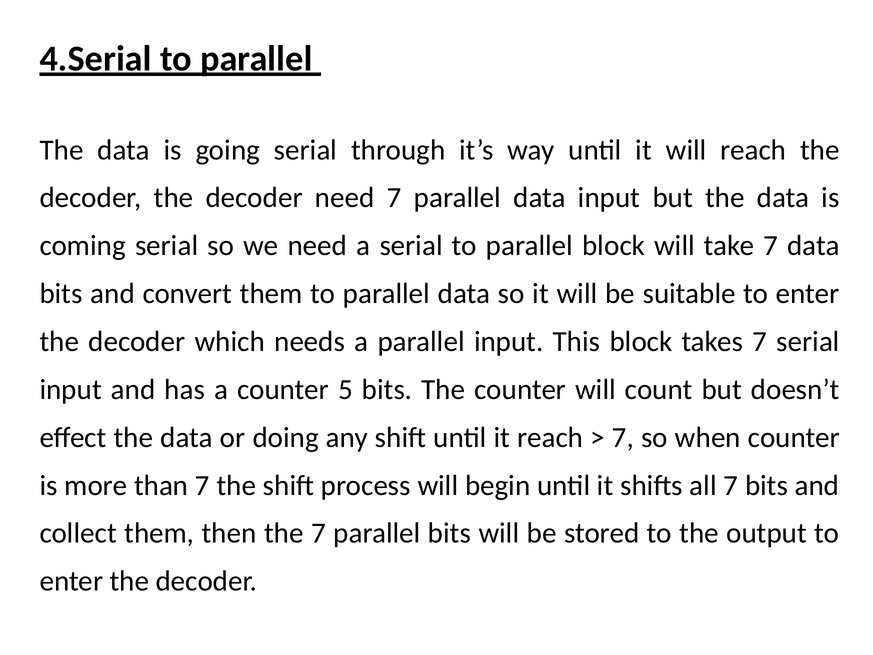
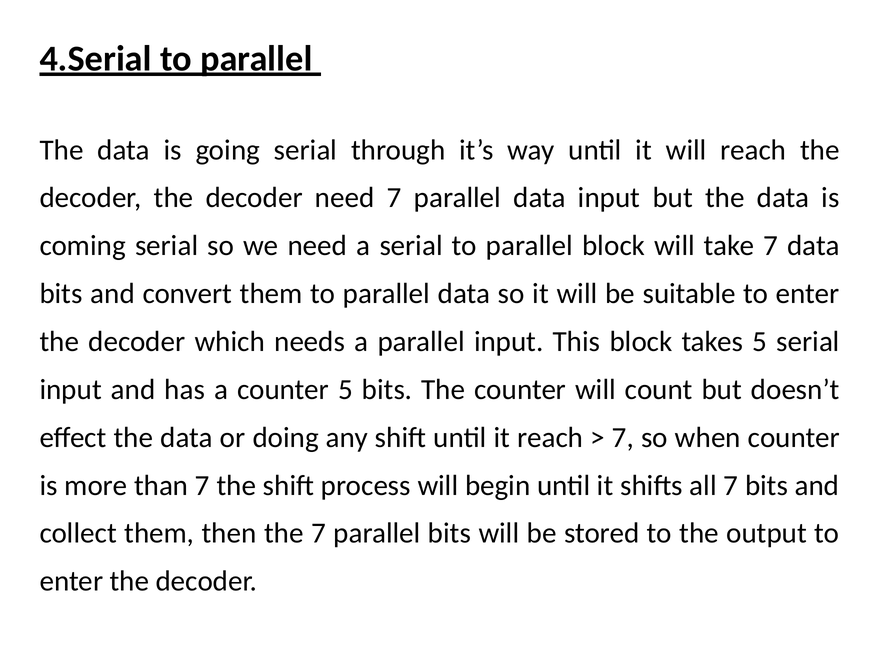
takes 7: 7 -> 5 (760, 341)
